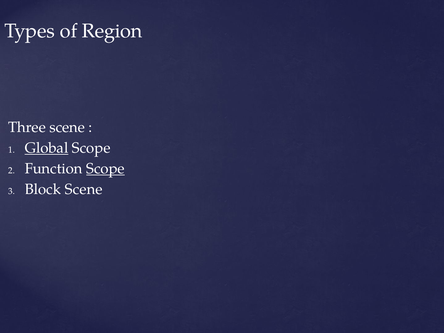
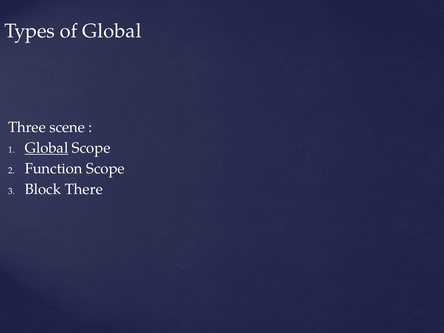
of Region: Region -> Global (112, 31)
Scope underline: present -> none (105, 169)
Block Scene: Scene -> There (84, 189)
